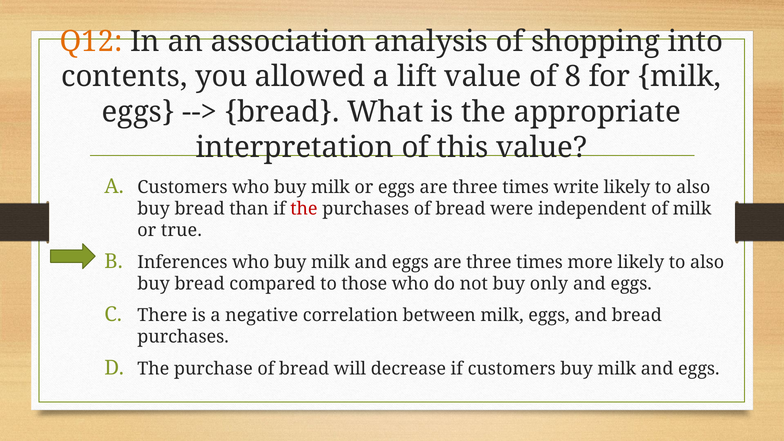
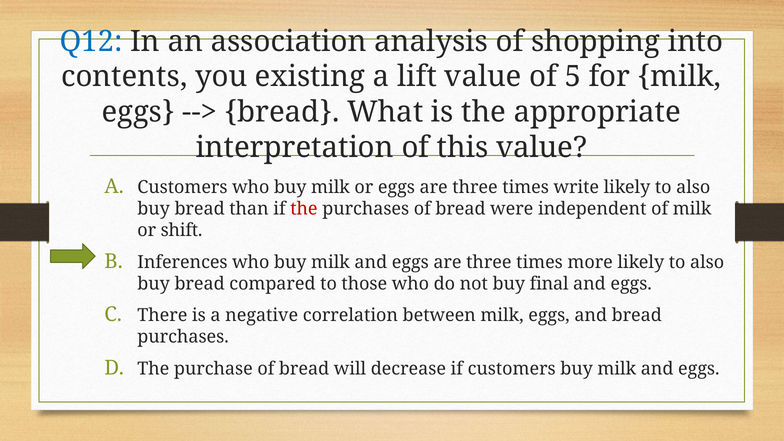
Q12 colour: orange -> blue (91, 42)
allowed: allowed -> existing (310, 77)
8: 8 -> 5 (573, 77)
true: true -> shift (182, 230)
only: only -> final (549, 284)
